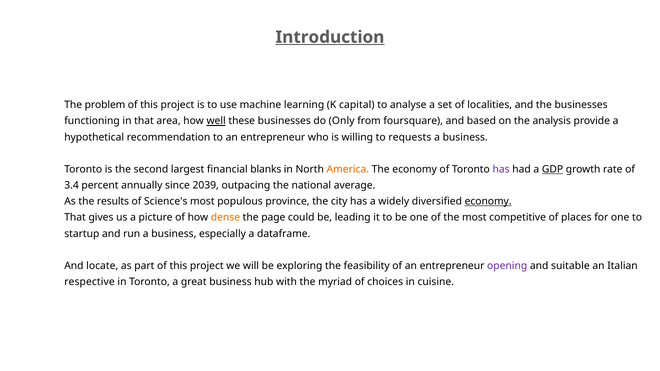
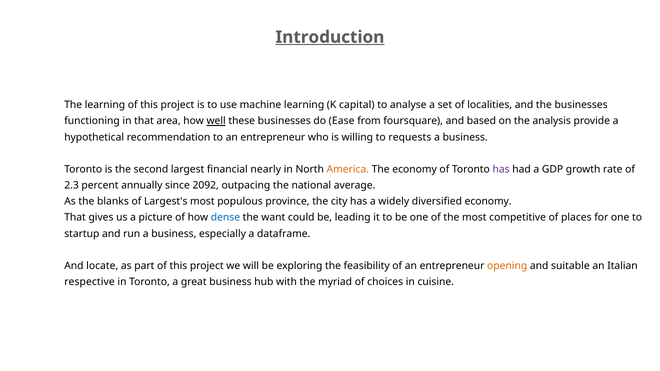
The problem: problem -> learning (105, 105)
Only: Only -> Ease (342, 121)
blanks: blanks -> nearly (266, 169)
GDP underline: present -> none (553, 169)
3.4: 3.4 -> 2.3 (72, 186)
2039: 2039 -> 2092 (206, 186)
results: results -> blanks (113, 202)
Science's: Science's -> Largest's (166, 202)
economy underline: present -> none (488, 202)
dense colour: orange -> blue (225, 218)
page: page -> want (273, 218)
opening colour: purple -> orange (507, 266)
